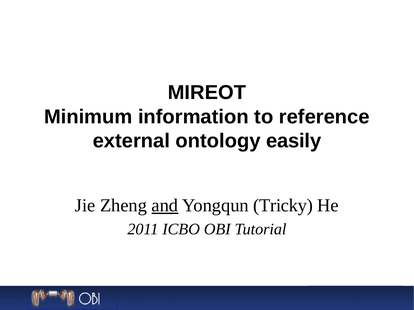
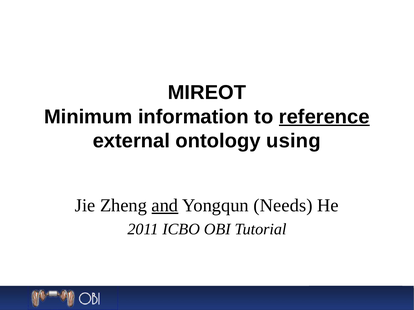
reference underline: none -> present (324, 117)
easily: easily -> using (293, 141)
Tricky: Tricky -> Needs (283, 206)
